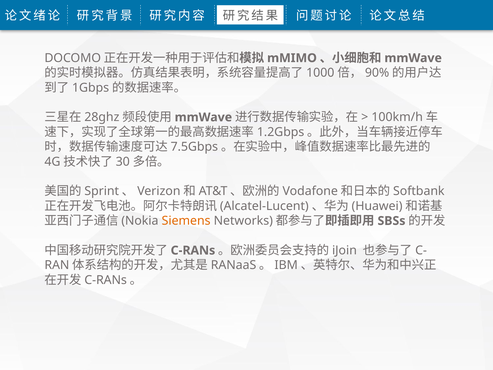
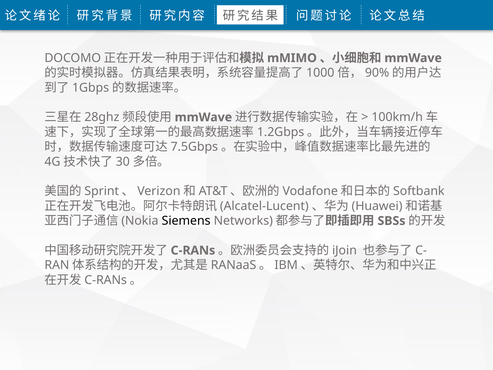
Siemens colour: orange -> black (186, 221)
